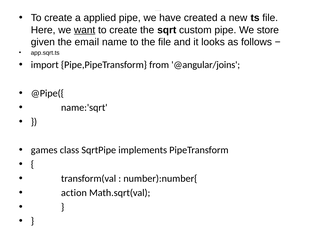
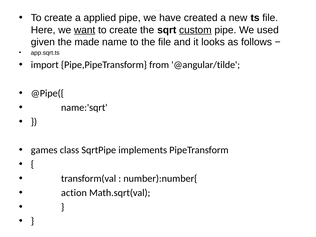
custom underline: none -> present (195, 30)
store: store -> used (268, 30)
email: email -> made (87, 42)
@angular/joins: @angular/joins -> @angular/tilde (206, 65)
